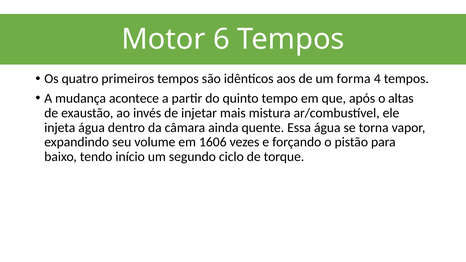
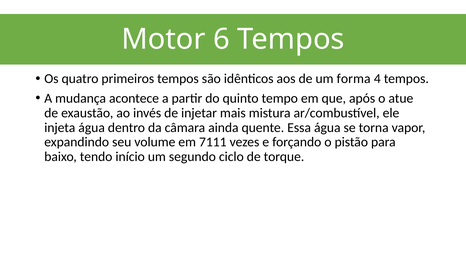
altas: altas -> atue (401, 98)
1606: 1606 -> 7111 (213, 142)
